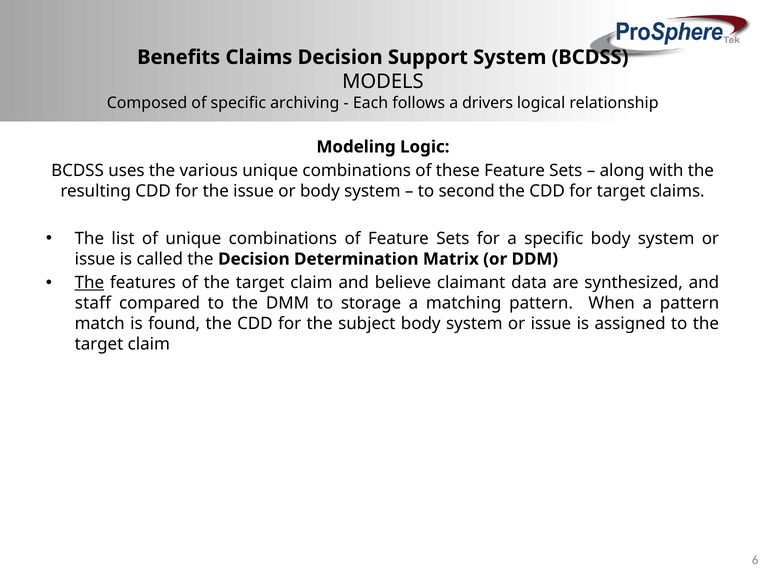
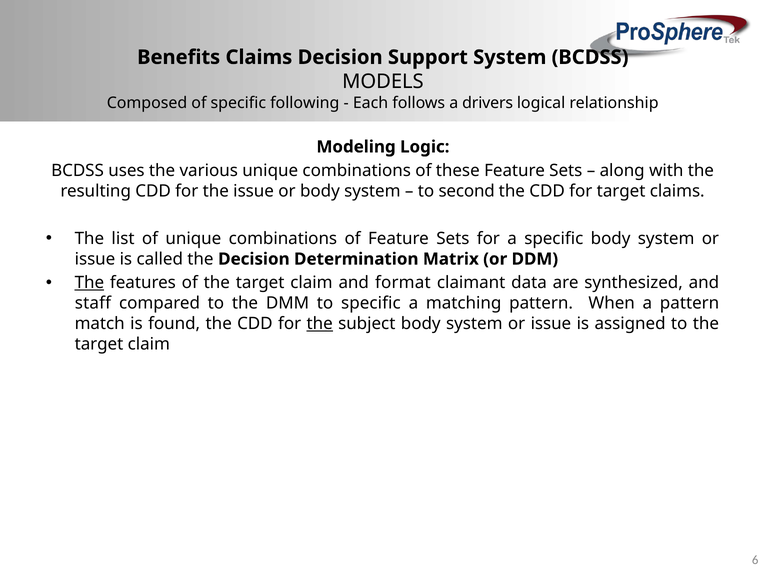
archiving: archiving -> following (305, 103)
believe: believe -> format (403, 283)
to storage: storage -> specific (371, 303)
the underline: none -> present (320, 323)
